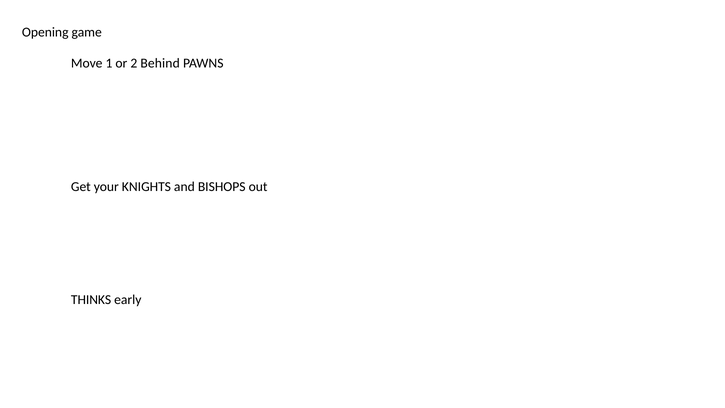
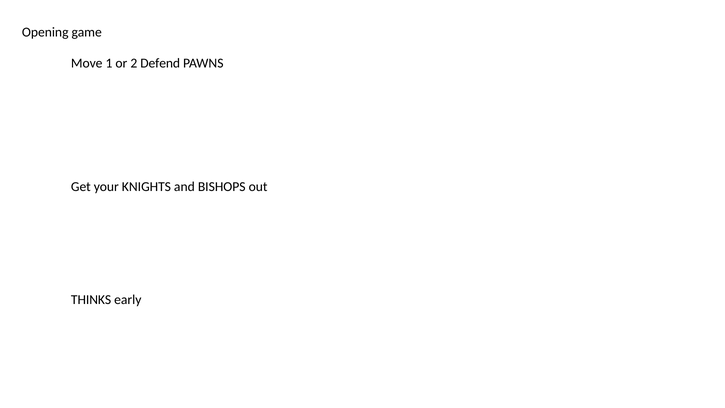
Behind: Behind -> Defend (160, 63)
